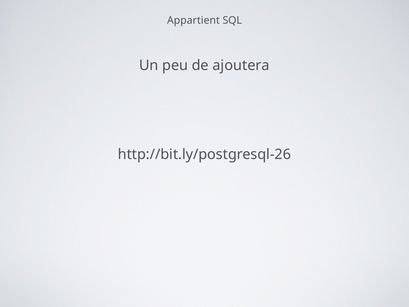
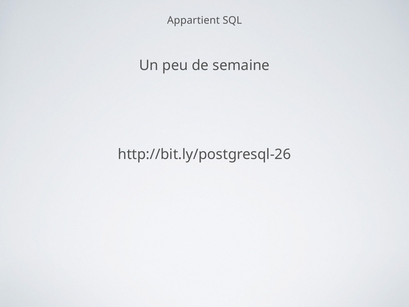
ajoutera: ajoutera -> semaine (241, 65)
